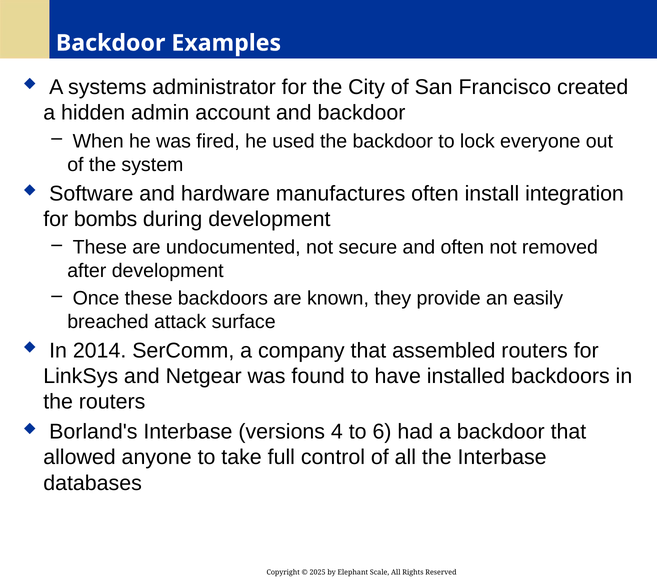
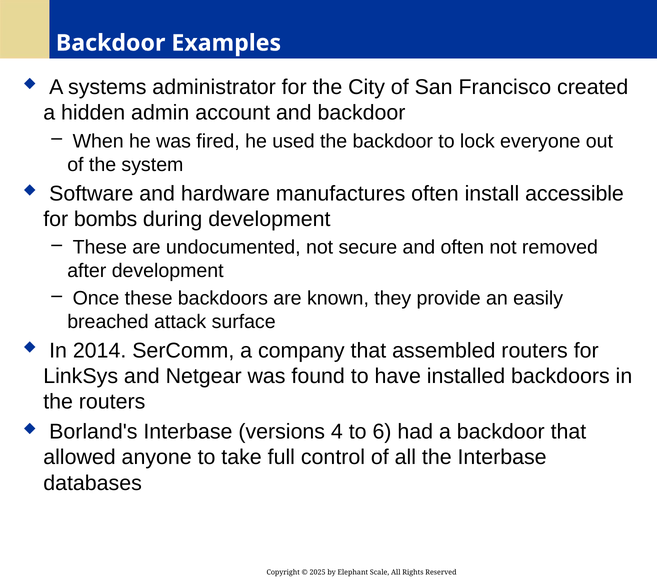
integration: integration -> accessible (575, 194)
